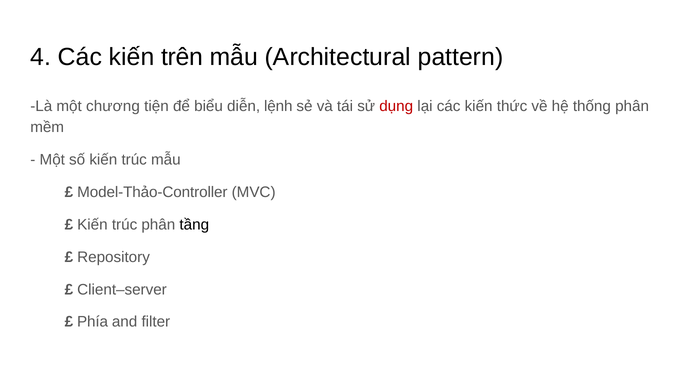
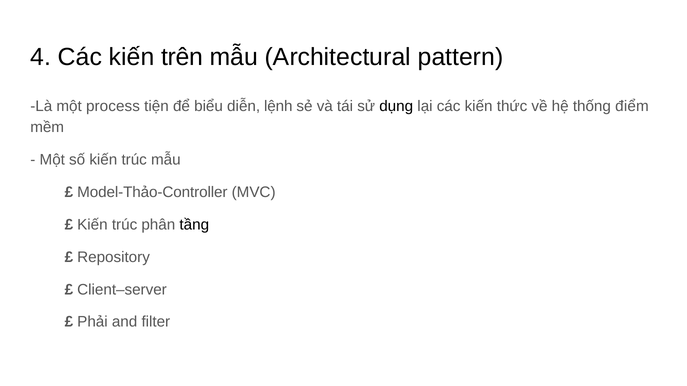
chương: chương -> process (113, 106)
dụng colour: red -> black (396, 106)
thống phân: phân -> điểm (632, 106)
Phía: Phía -> Phải (92, 322)
